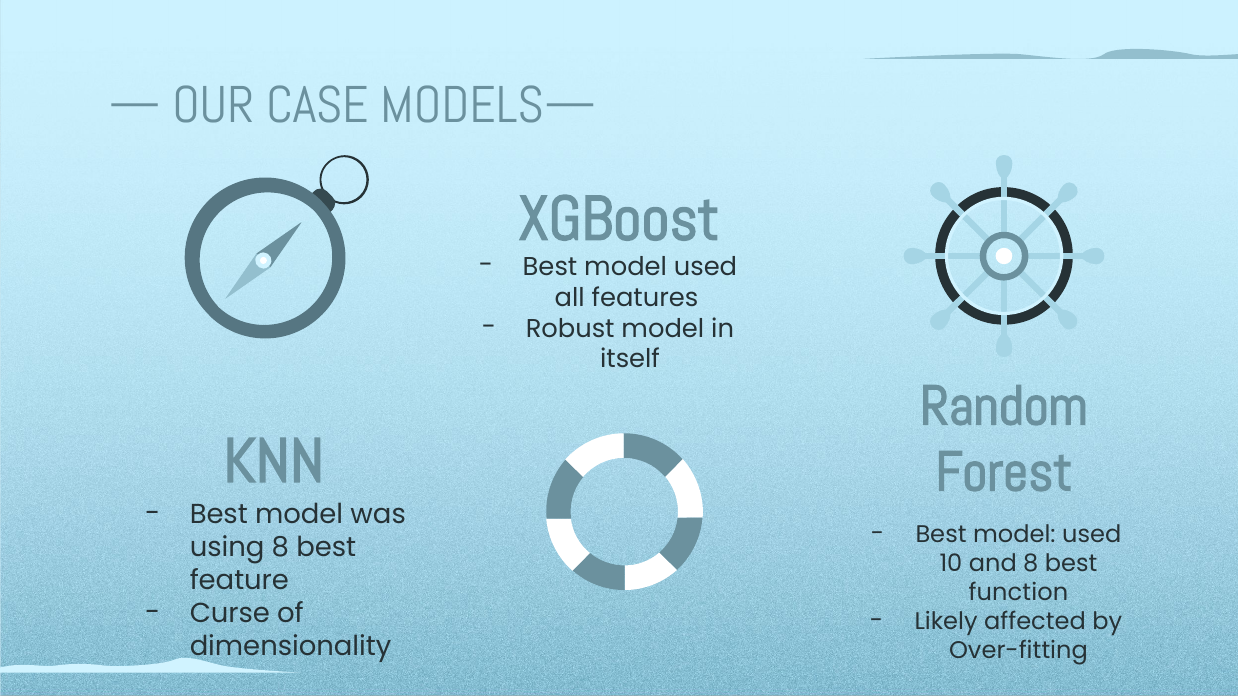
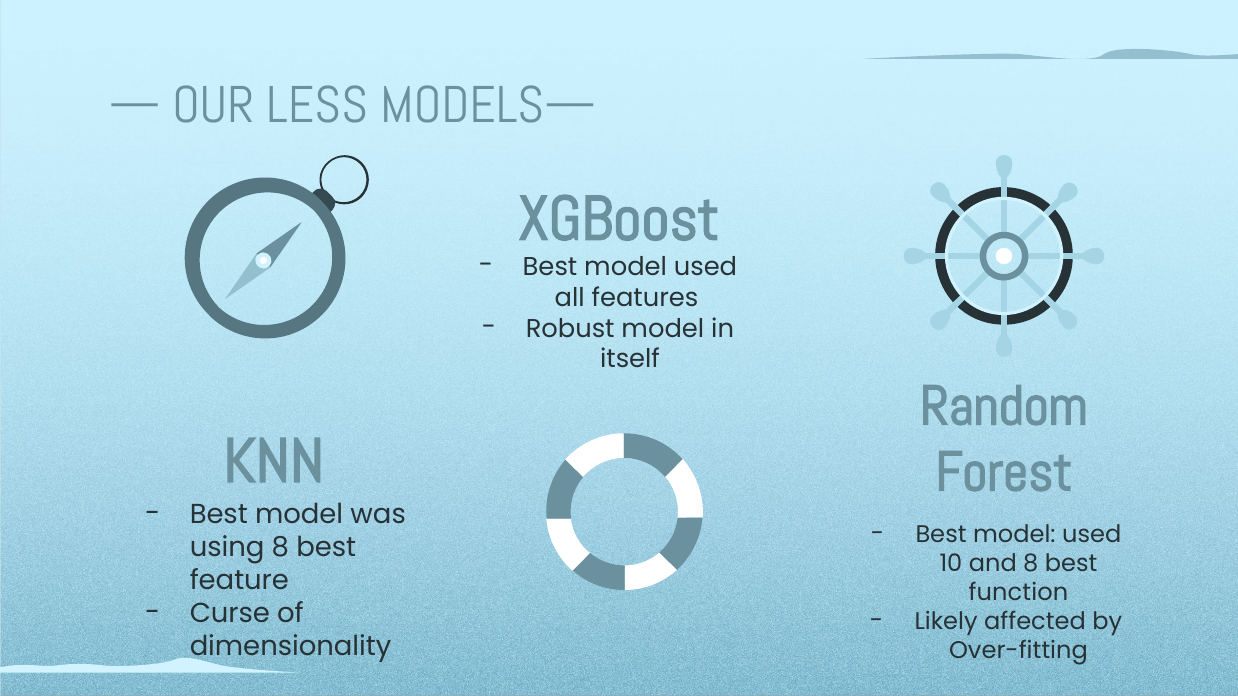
CASE: CASE -> LESS (317, 105)
